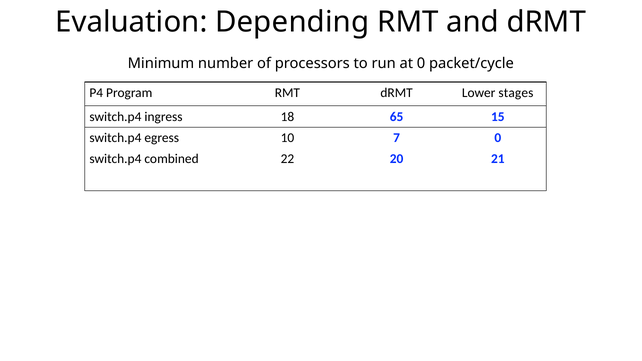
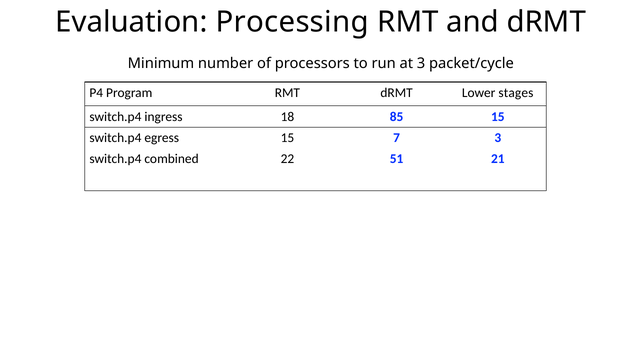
Depending: Depending -> Processing (292, 22)
at 0: 0 -> 3 (421, 63)
65: 65 -> 85 (397, 117)
egress 10: 10 -> 15 (287, 138)
7 0: 0 -> 3 (498, 138)
20: 20 -> 51 (397, 159)
